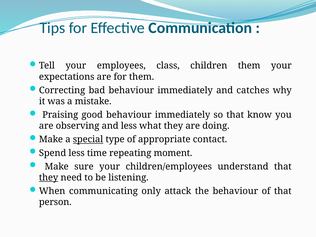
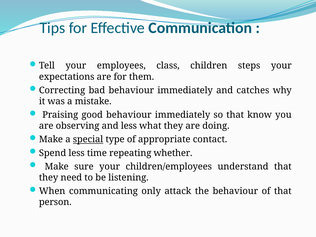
children them: them -> steps (249, 66)
moment: moment -> whether (173, 153)
they underline: present -> none (49, 178)
